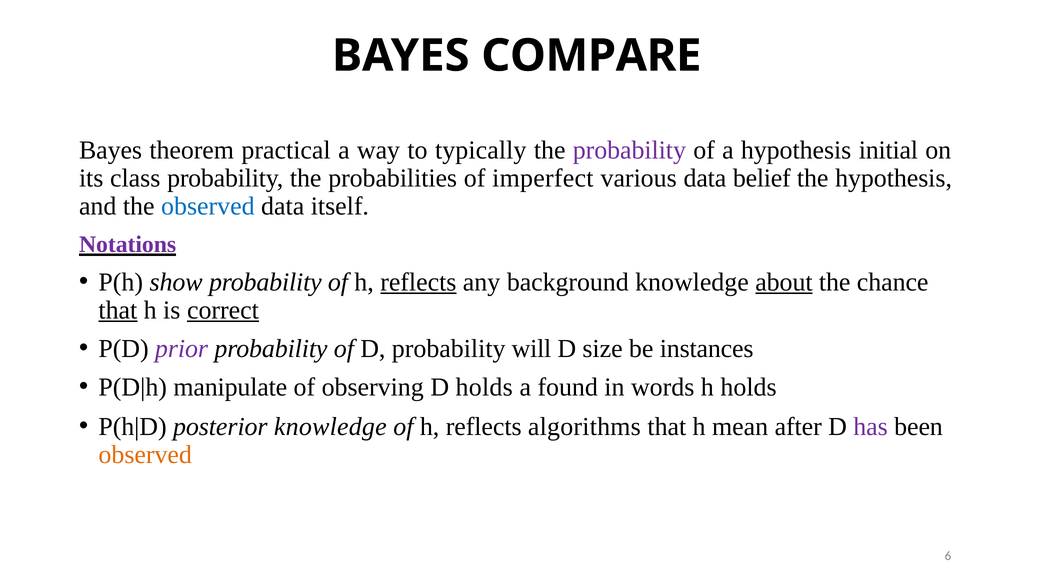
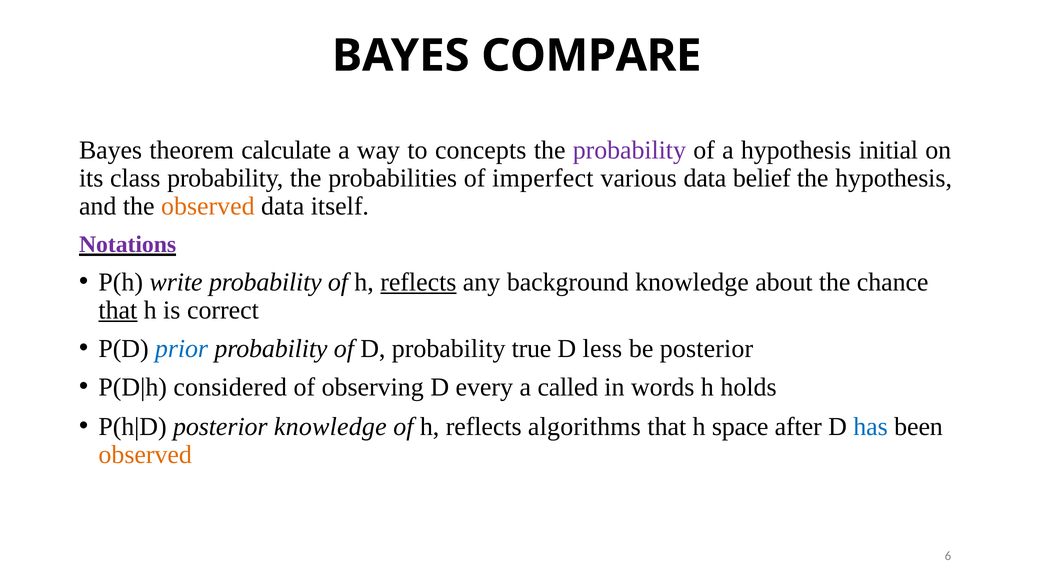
practical: practical -> calculate (286, 150)
typically: typically -> concepts (481, 150)
observed colour: blue -> orange (208, 206)
show: show -> write (176, 282)
about underline: present -> none (784, 282)
correct underline: present -> none (223, 310)
prior colour: purple -> blue (182, 349)
will: will -> true (531, 349)
size: size -> less (602, 349)
be instances: instances -> posterior (707, 349)
manipulate: manipulate -> considered (230, 388)
D holds: holds -> every (484, 388)
found: found -> called (568, 388)
mean: mean -> space (740, 427)
has colour: purple -> blue (871, 427)
